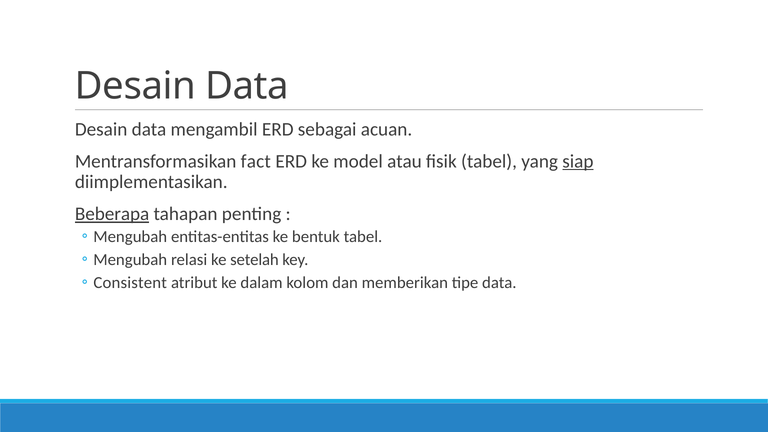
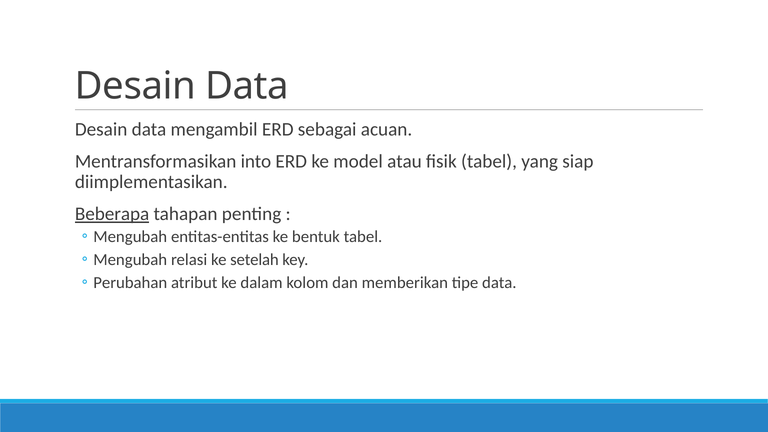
fact: fact -> into (256, 161)
siap underline: present -> none (578, 161)
Consistent: Consistent -> Perubahan (130, 283)
